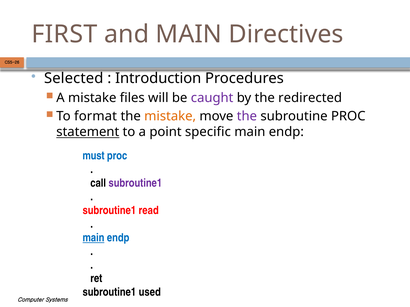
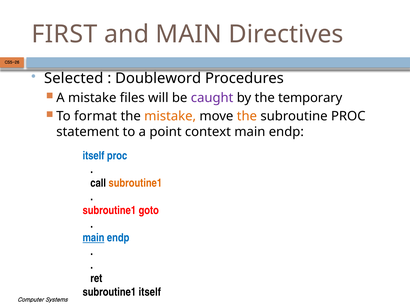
Introduction: Introduction -> Doubleword (158, 79)
redirected: redirected -> temporary (310, 98)
the colour: purple -> orange (247, 117)
statement underline: present -> none (88, 132)
specific: specific -> context (208, 132)
must: must -> itself (93, 156)
subroutine1 colour: purple -> orange (135, 183)
read: read -> goto (149, 211)
subroutine1 used: used -> itself (150, 293)
